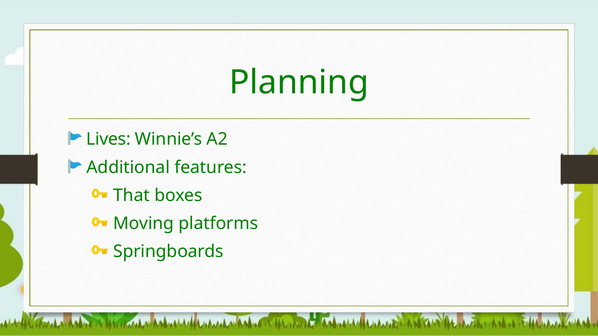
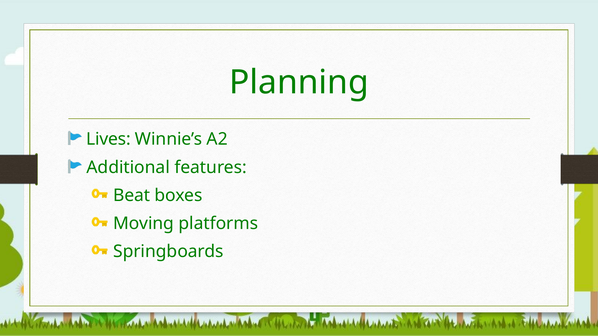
That: That -> Beat (132, 196)
